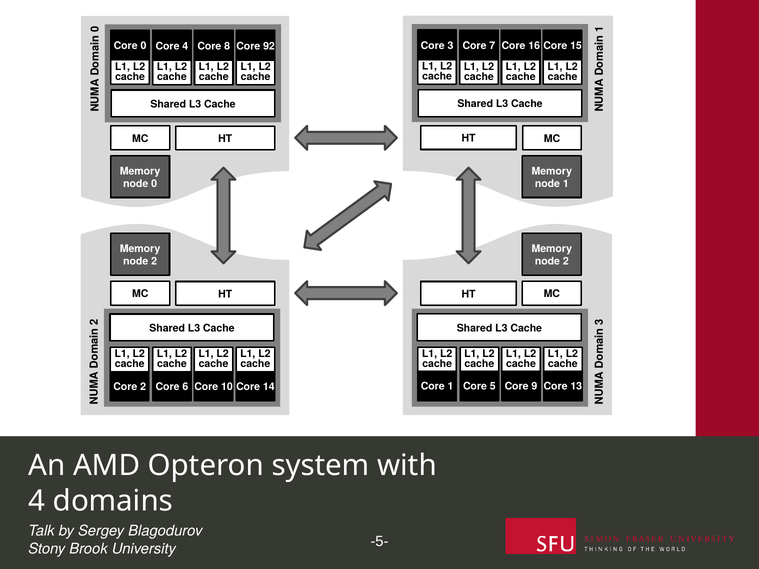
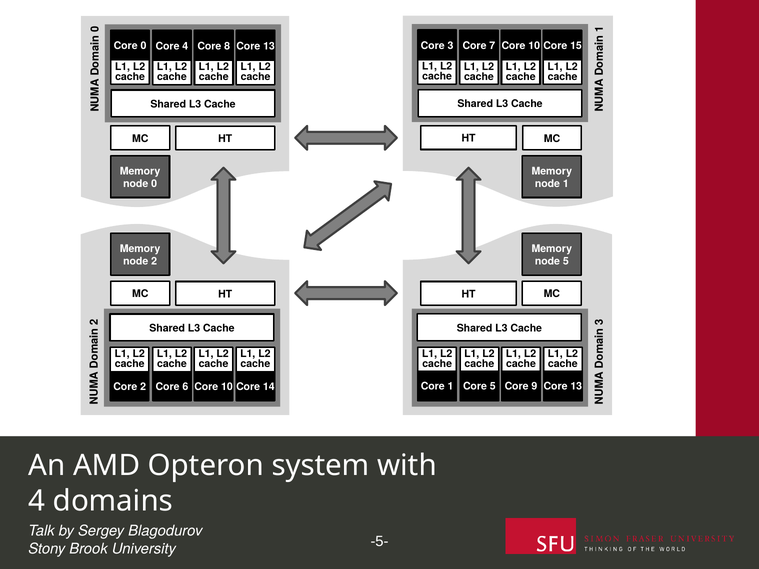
16: 16 -> 10 (534, 46)
92: 92 -> 13 (269, 46)
2: 2 -> 5 (566, 261)
